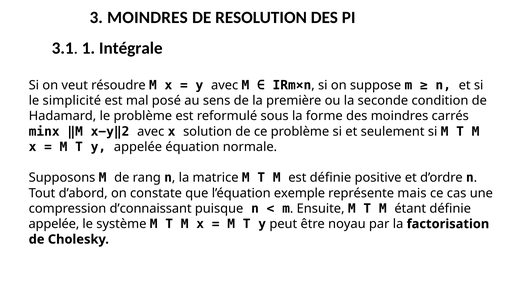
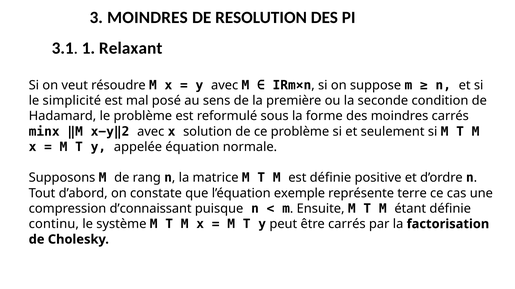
Intégrale: Intégrale -> Relaxant (131, 48)
mais: mais -> terre (412, 194)
appelée: appelée -> continu (54, 224)
être noyau: noyau -> carrés (347, 224)
